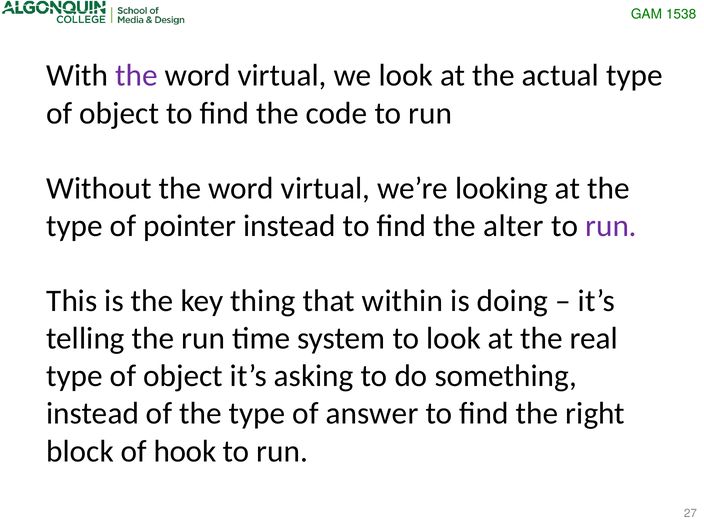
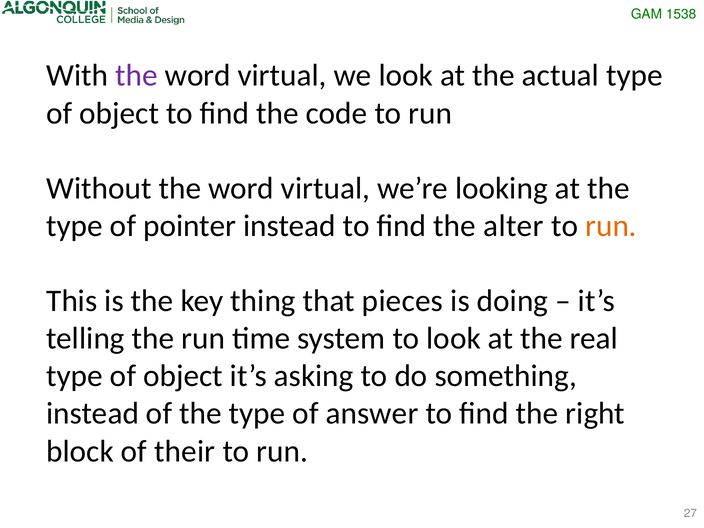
run colour: purple -> orange (611, 226)
within: within -> pieces (403, 301)
hook: hook -> their (185, 451)
